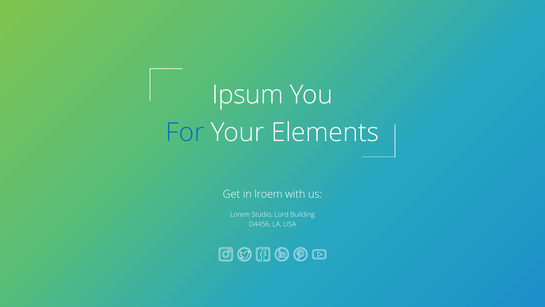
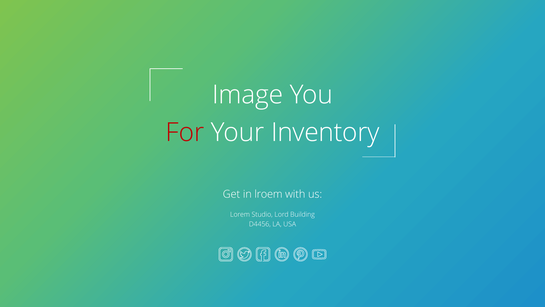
Ipsum: Ipsum -> Image (248, 95)
For colour: blue -> red (185, 132)
Elements: Elements -> Inventory (325, 132)
